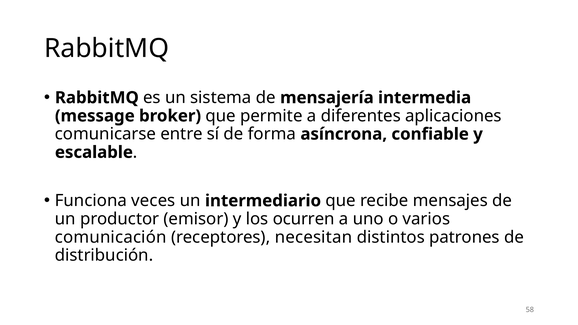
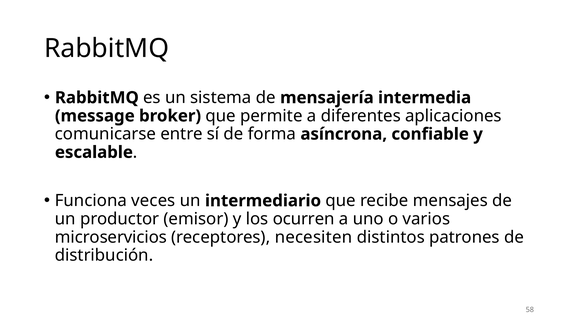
comunicación: comunicación -> microservicios (111, 237)
necesitan: necesitan -> necesiten (313, 237)
